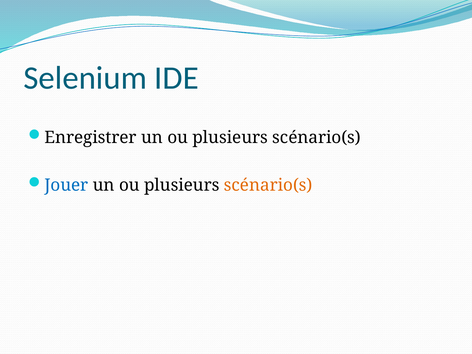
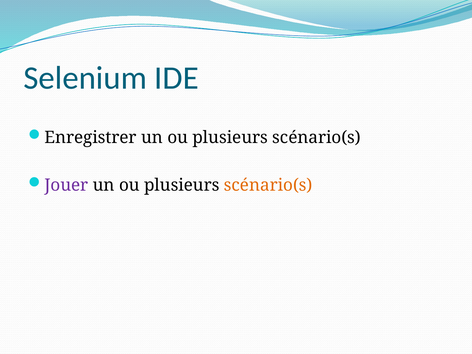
Jouer colour: blue -> purple (66, 185)
